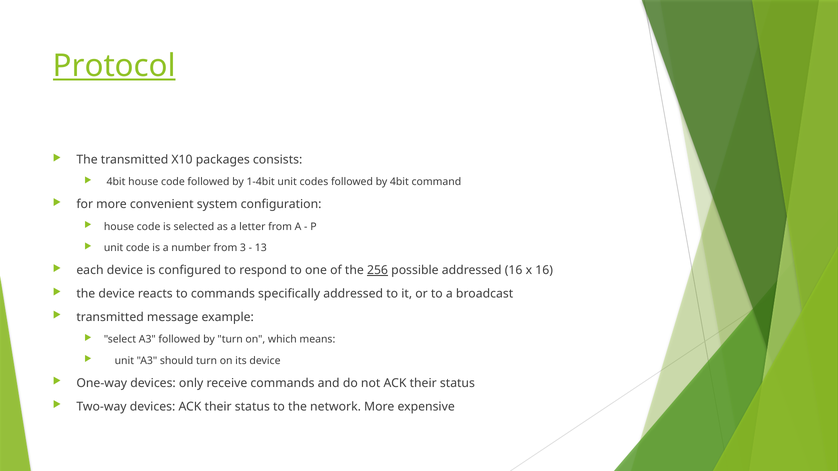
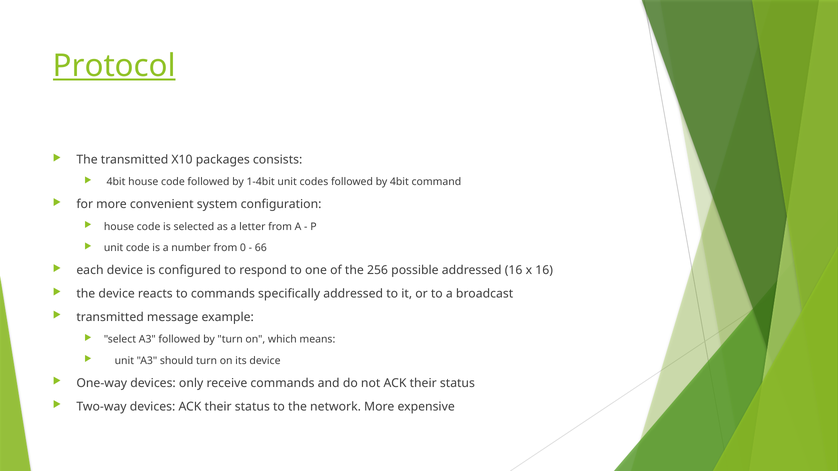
3: 3 -> 0 (243, 248)
13: 13 -> 66 (261, 248)
256 underline: present -> none (378, 271)
